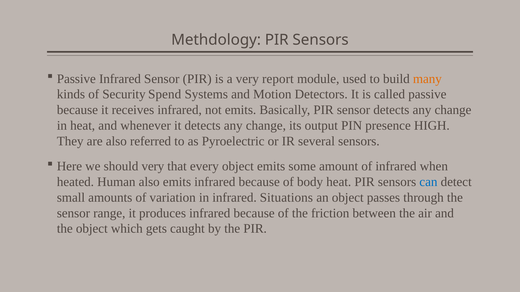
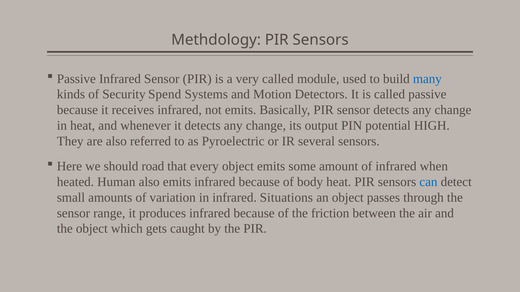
very report: report -> called (278, 79)
many colour: orange -> blue (427, 79)
presence: presence -> potential (388, 126)
should very: very -> road (153, 167)
